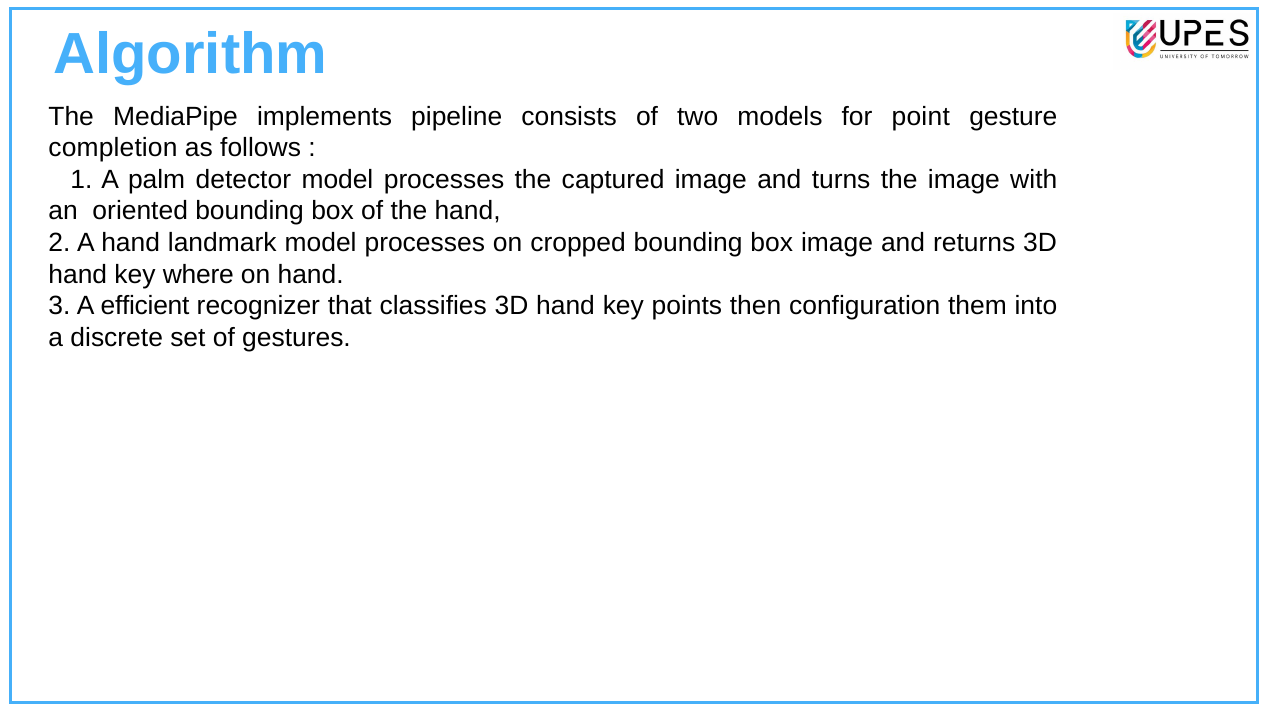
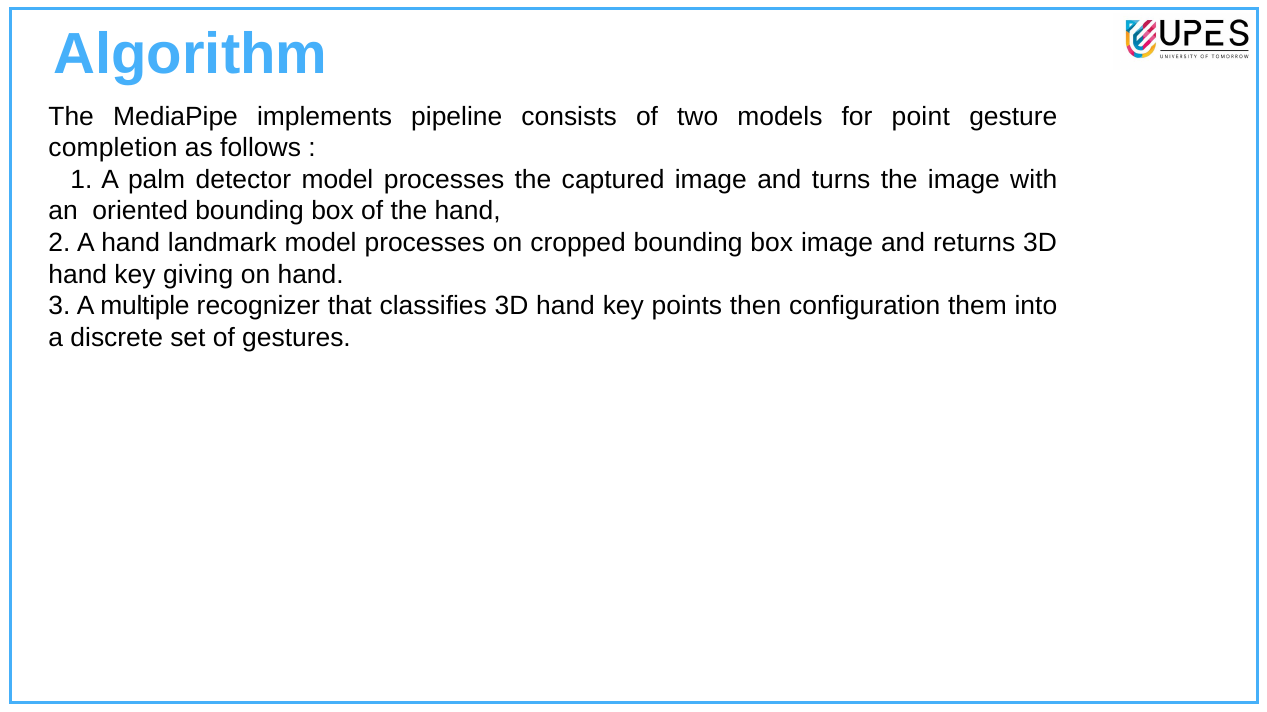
where: where -> giving (198, 275)
efficient: efficient -> multiple (145, 307)
